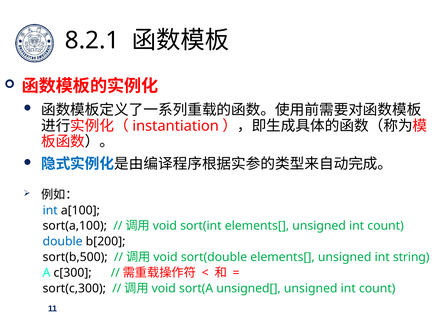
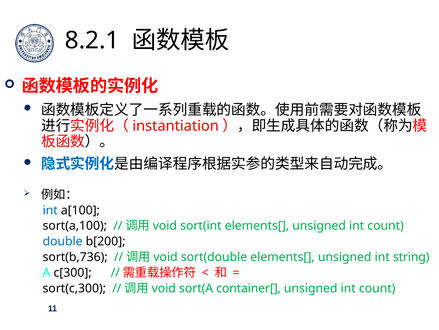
sort(b,500: sort(b,500 -> sort(b,736 (75, 257)
unsigned[: unsigned[ -> container[ (249, 288)
